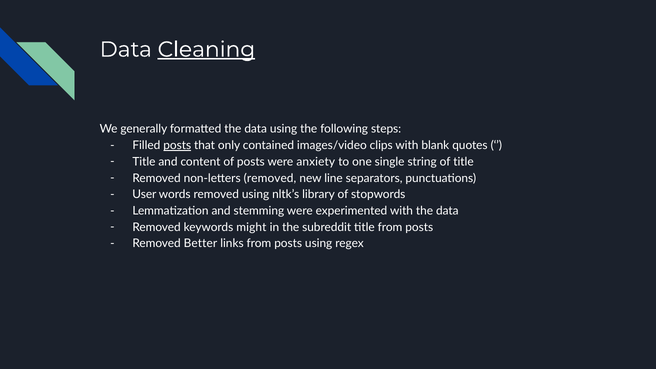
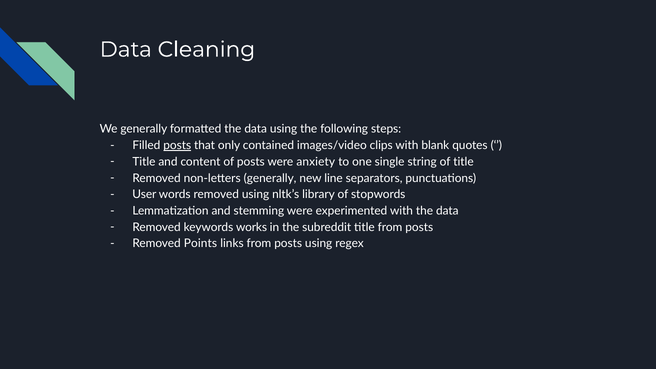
Cleaning underline: present -> none (206, 49)
non-letters removed: removed -> generally (270, 178)
might: might -> works (252, 227)
Better: Better -> Points (200, 244)
